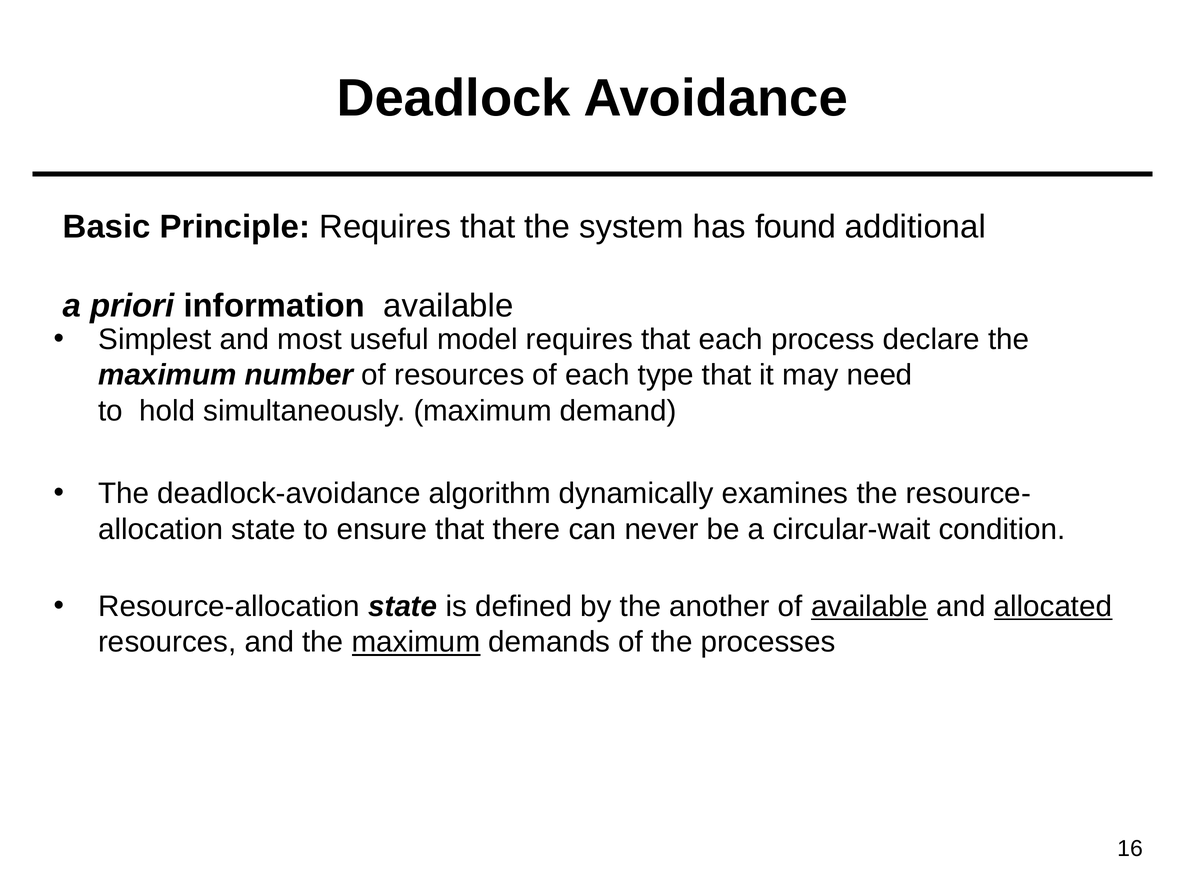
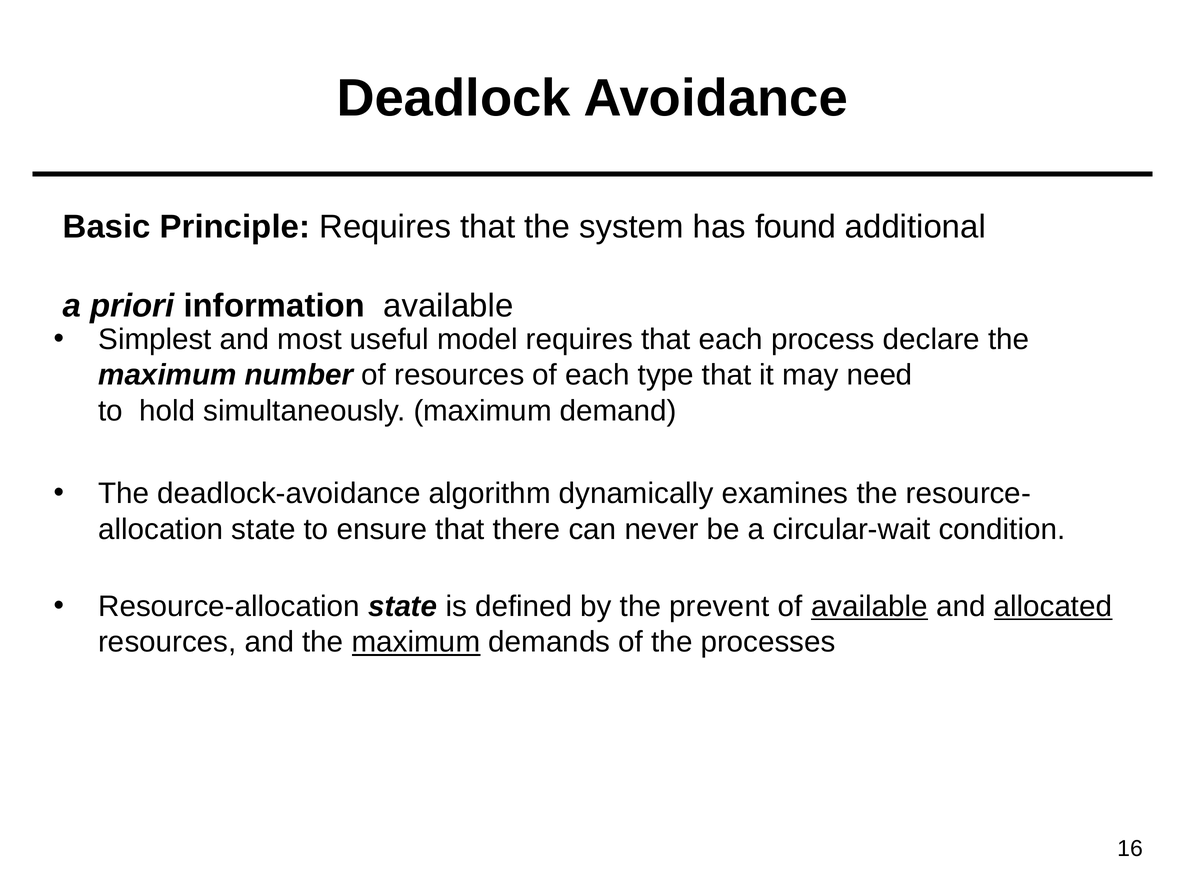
another: another -> prevent (719, 606)
